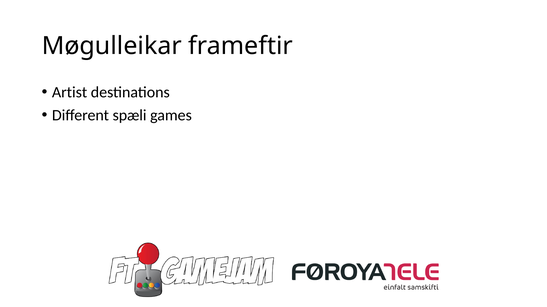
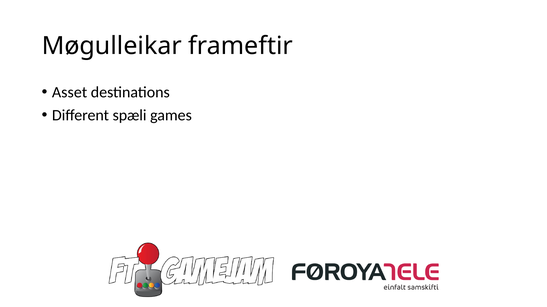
Artist: Artist -> Asset (70, 92)
